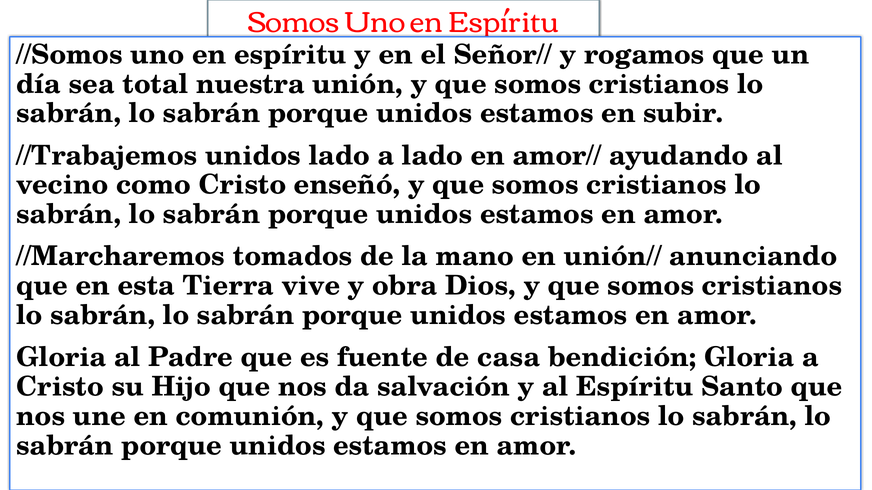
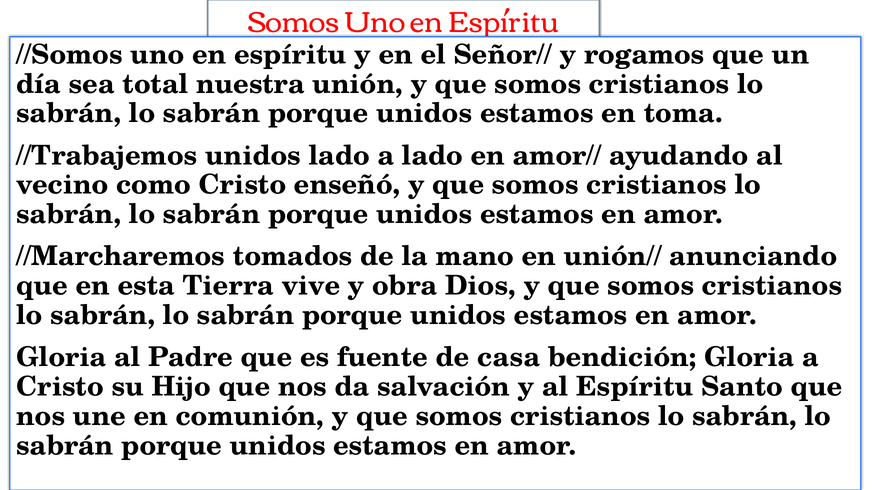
subir: subir -> toma (683, 114)
